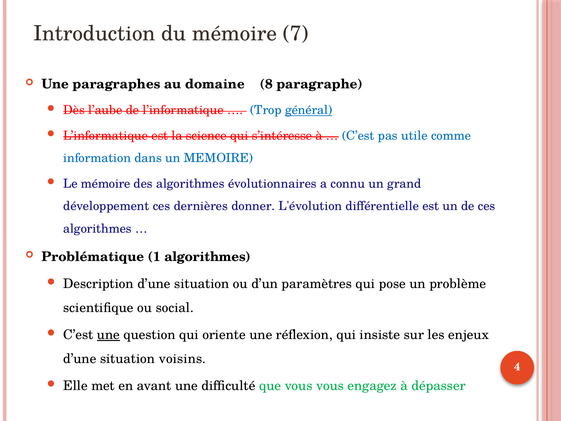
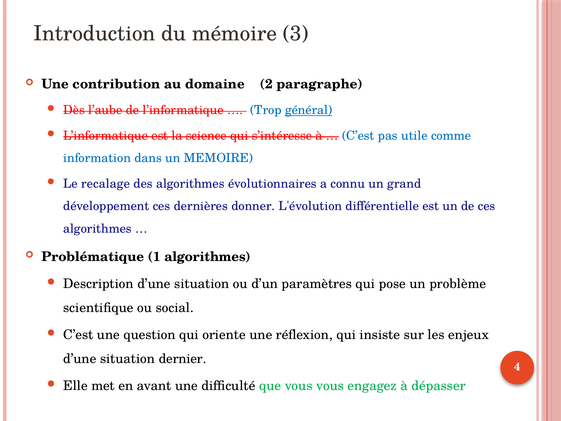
7: 7 -> 3 (296, 34)
paragraphes: paragraphes -> contribution (116, 84)
8: 8 -> 2 (266, 84)
Le mémoire: mémoire -> recalage (106, 184)
une underline: present -> none (108, 335)
voisins: voisins -> dernier (183, 359)
